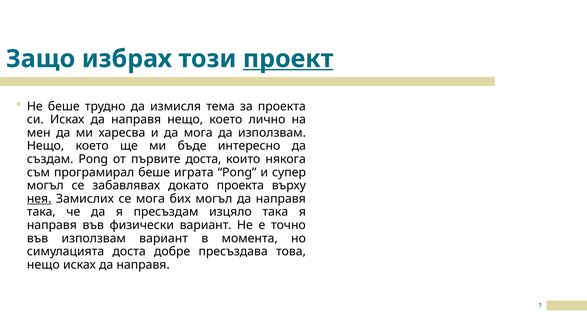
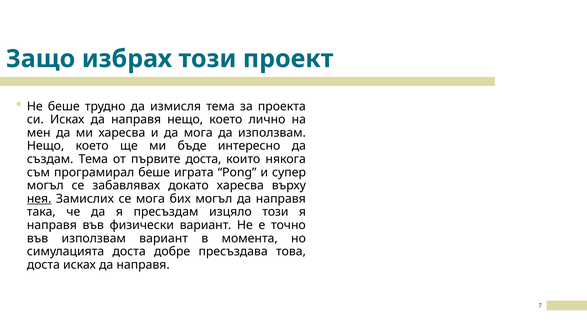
проект underline: present -> none (288, 59)
създам Pong: Pong -> Тема (93, 159)
докато проекта: проекта -> харесва (240, 186)
изцяло така: така -> този (275, 212)
нещо: нещо -> доста (43, 265)
